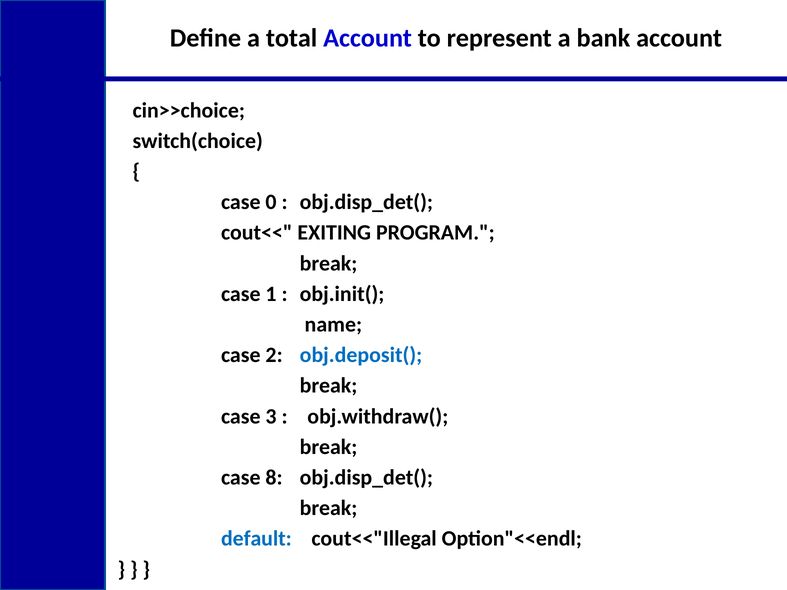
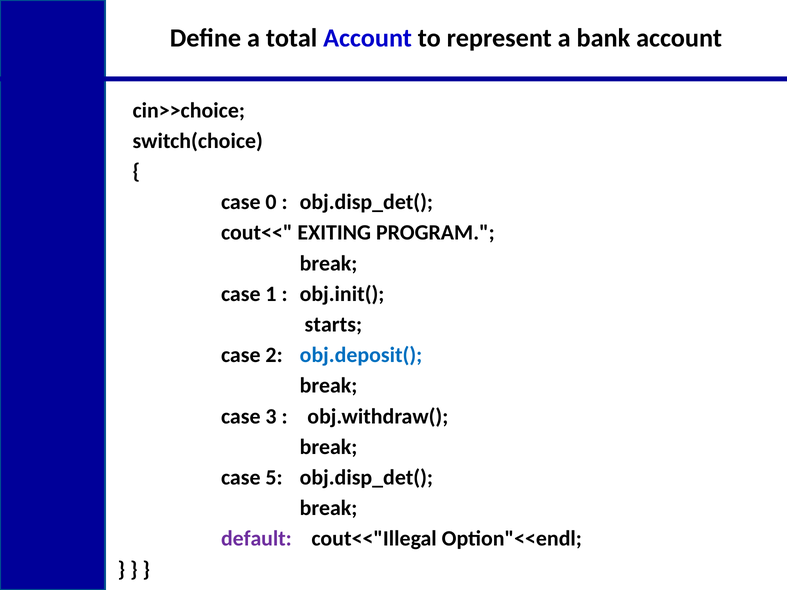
name: name -> starts (333, 325)
8: 8 -> 5 (274, 478)
default colour: blue -> purple (256, 539)
